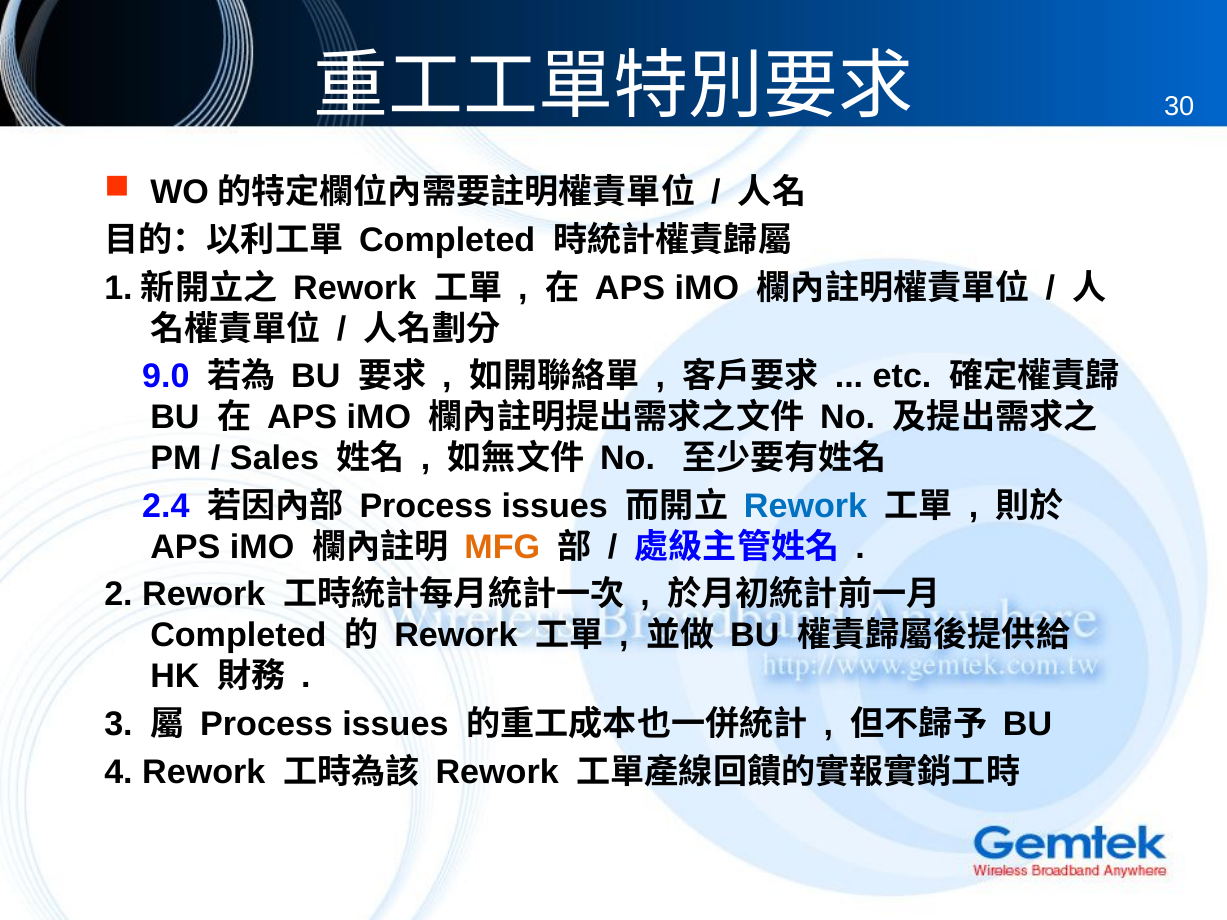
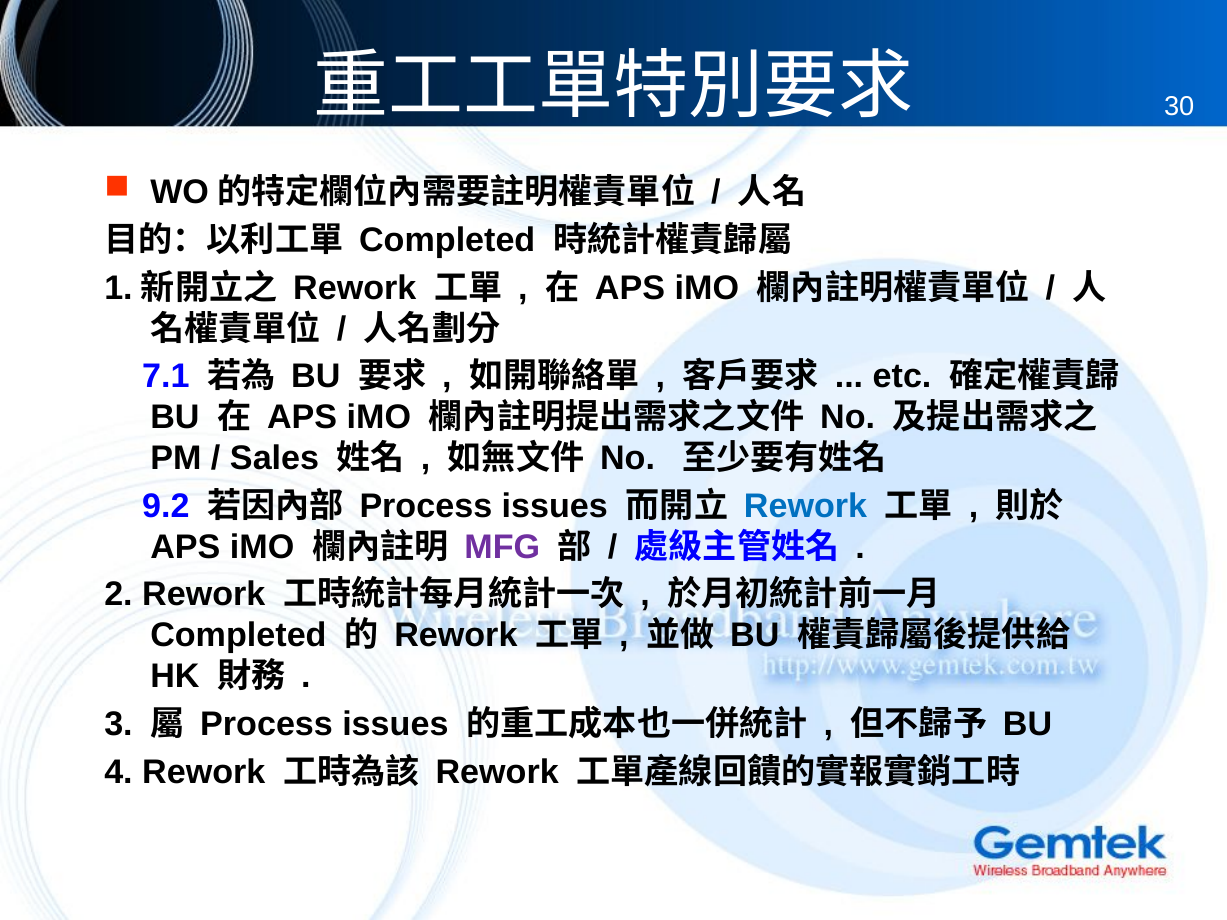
9.0: 9.0 -> 7.1 (166, 377)
2.4: 2.4 -> 9.2 (166, 506)
MFG colour: orange -> purple (502, 547)
